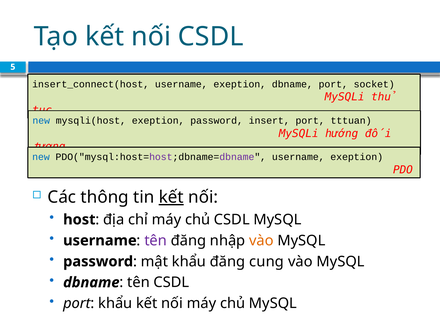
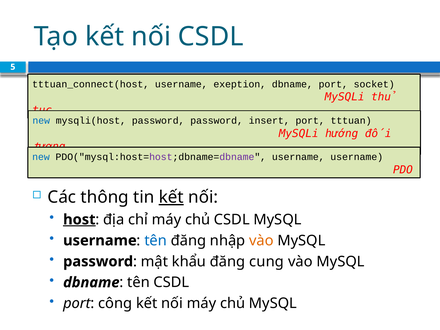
insert_connect(host: insert_connect(host -> tttuan_connect(host (91, 84)
mysqli(host exeption: exeption -> password (158, 121)
PDO("mysql:host=host;dbname=dbname username exeption: exeption -> username (357, 157)
host underline: none -> present (79, 220)
tên colour: purple -> blue (156, 241)
port khẩu: khẩu -> công (115, 303)
